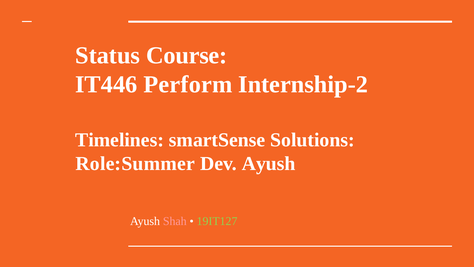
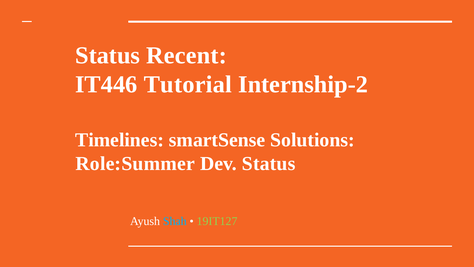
Course: Course -> Recent (187, 55)
Perform: Perform -> Tutorial (188, 84)
Dev Ayush: Ayush -> Status (269, 164)
Shah colour: pink -> light blue (175, 221)
